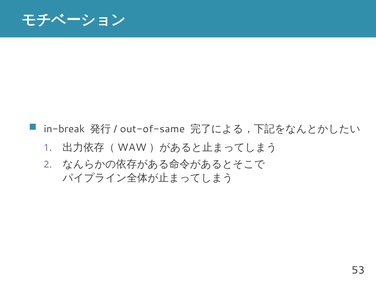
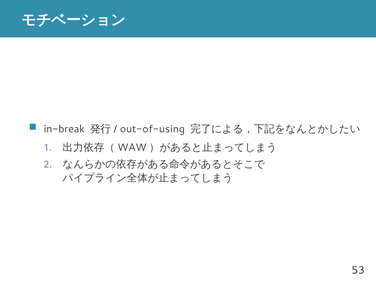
out-of-same: out-of-same -> out-of-using (152, 129)
